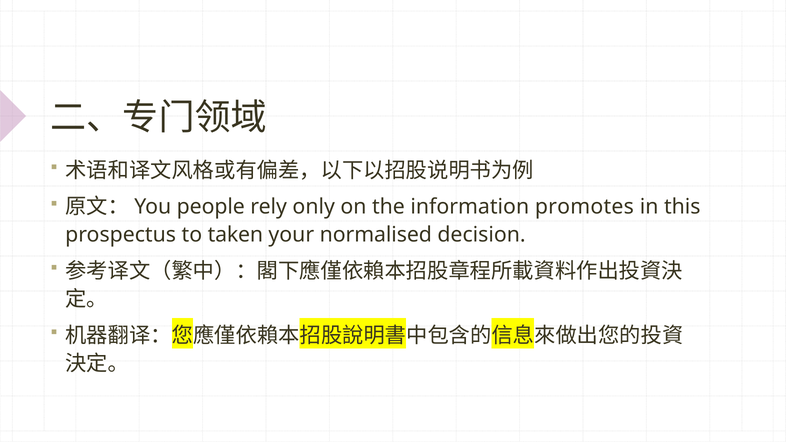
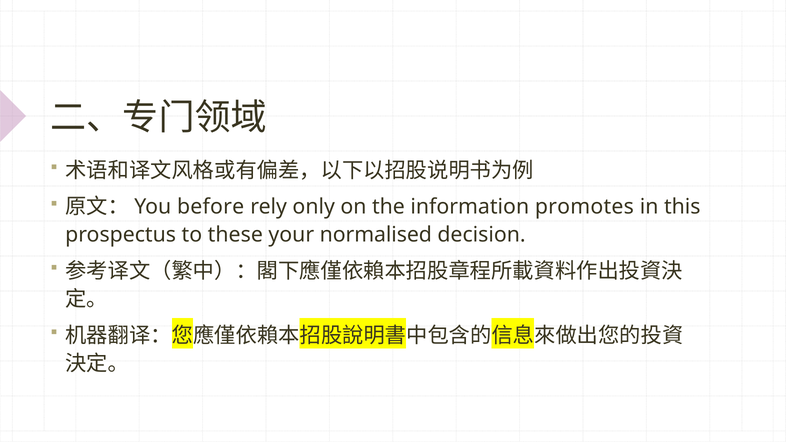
people: people -> before (211, 207)
taken: taken -> these (235, 235)
